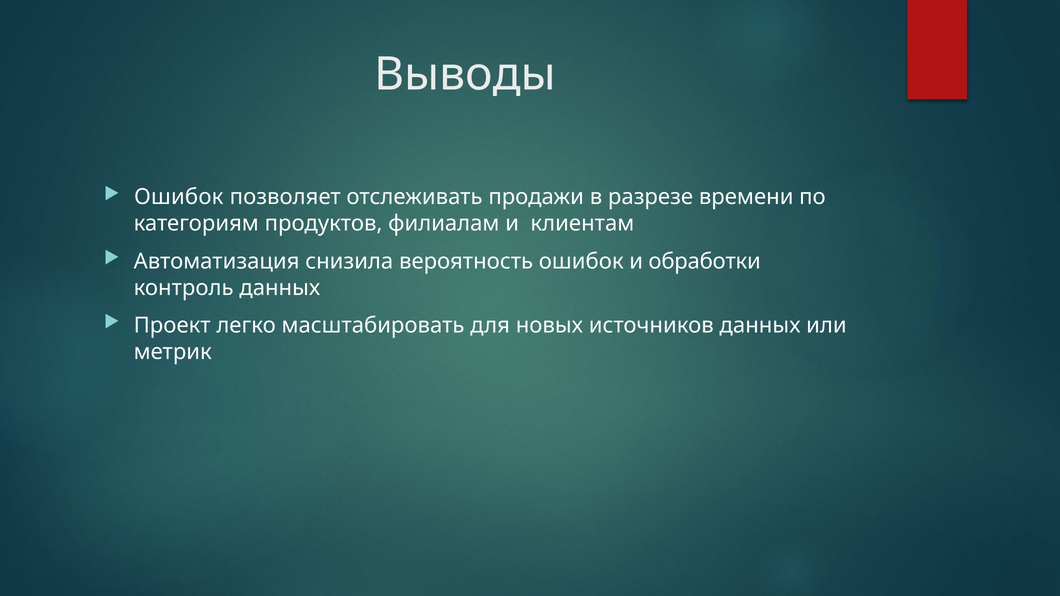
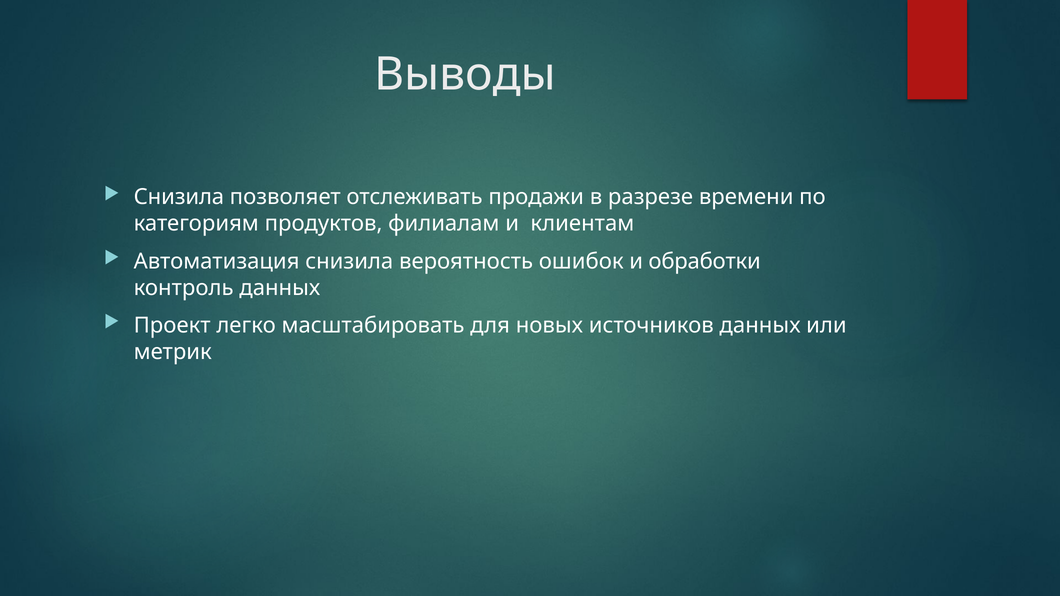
Ошибок: Ошибок -> Снизила (179, 197)
